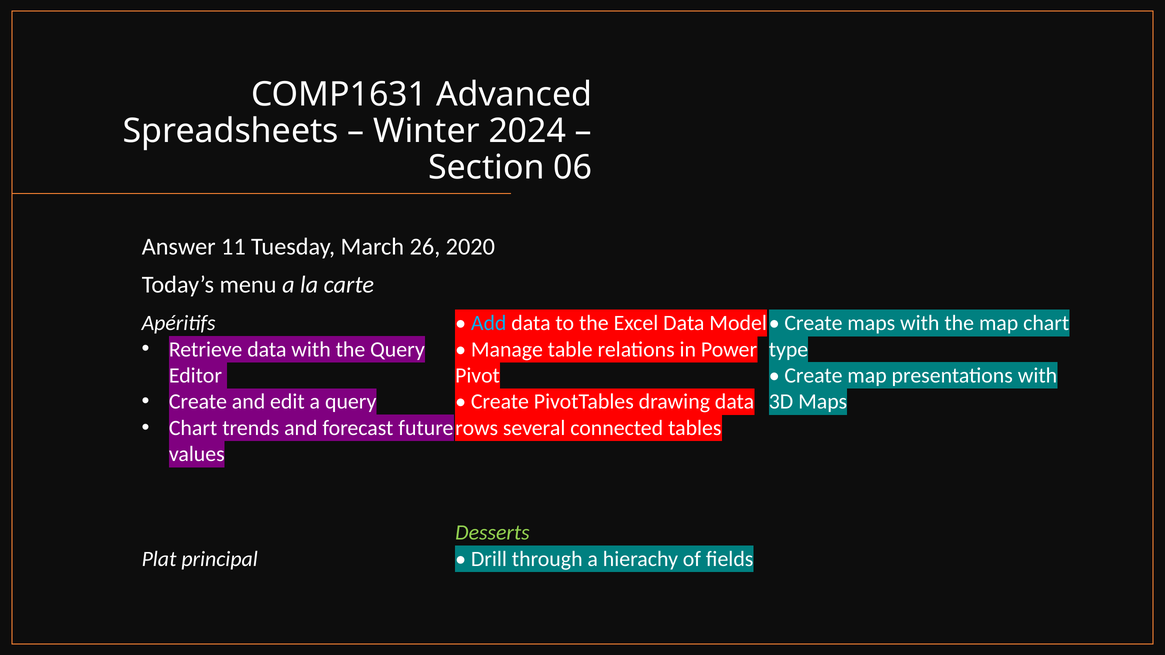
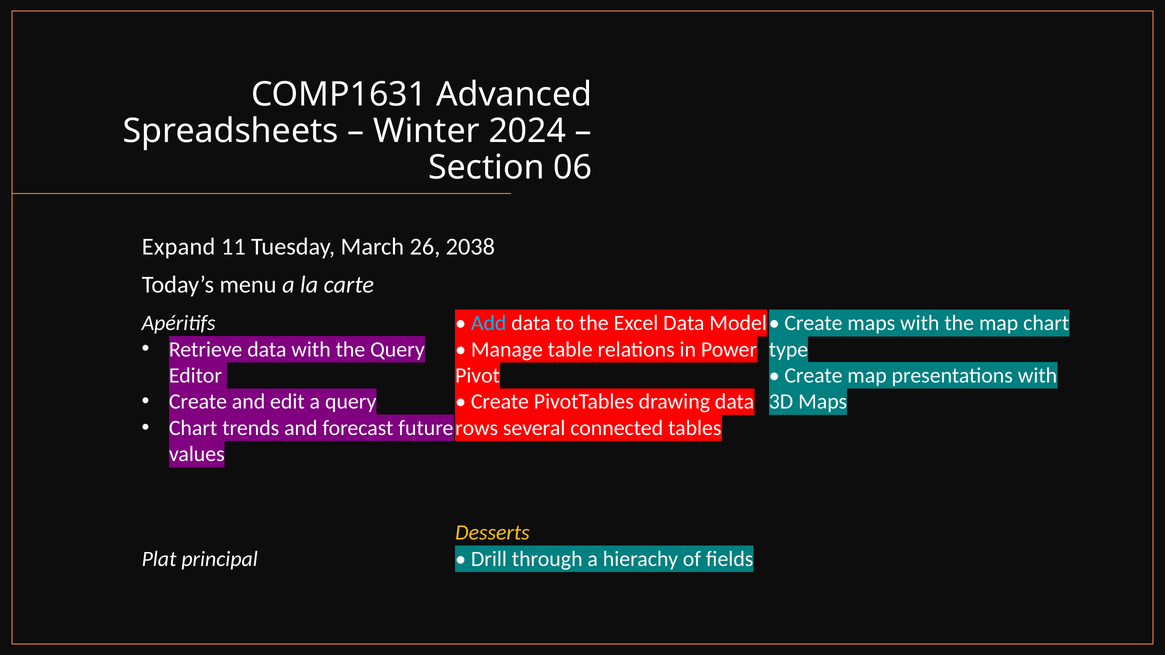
Answer: Answer -> Expand (179, 247)
2020: 2020 -> 2038 (470, 247)
Desserts colour: light green -> yellow (492, 533)
